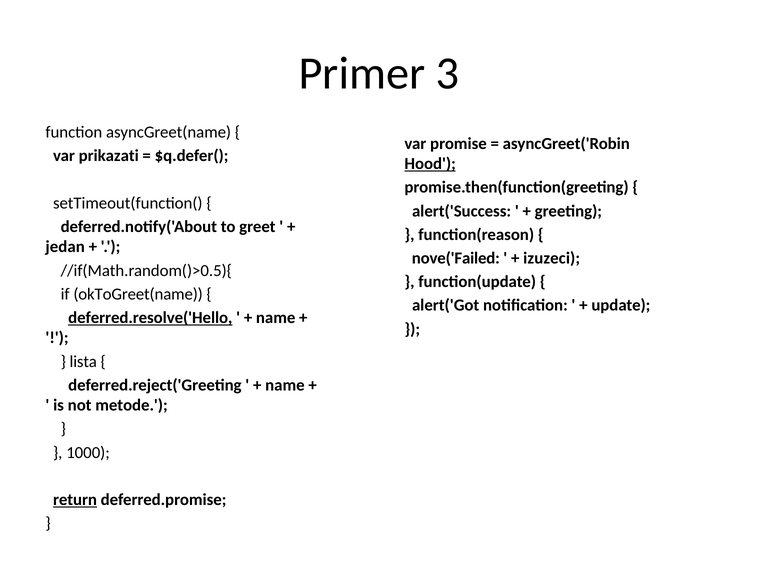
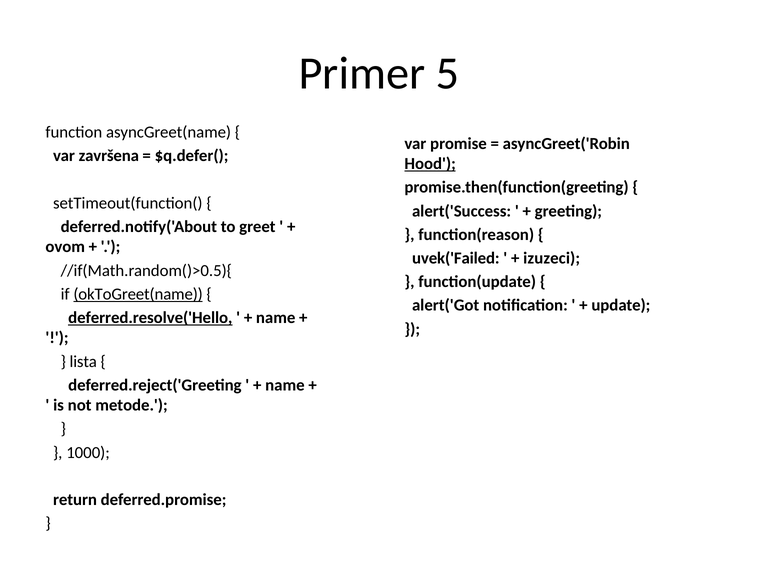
3: 3 -> 5 (448, 73)
prikazati: prikazati -> završena (109, 156)
jedan: jedan -> ovom (65, 247)
nove('Failed: nove('Failed -> uvek('Failed (456, 258)
okToGreet(name underline: none -> present (138, 294)
return underline: present -> none (75, 499)
